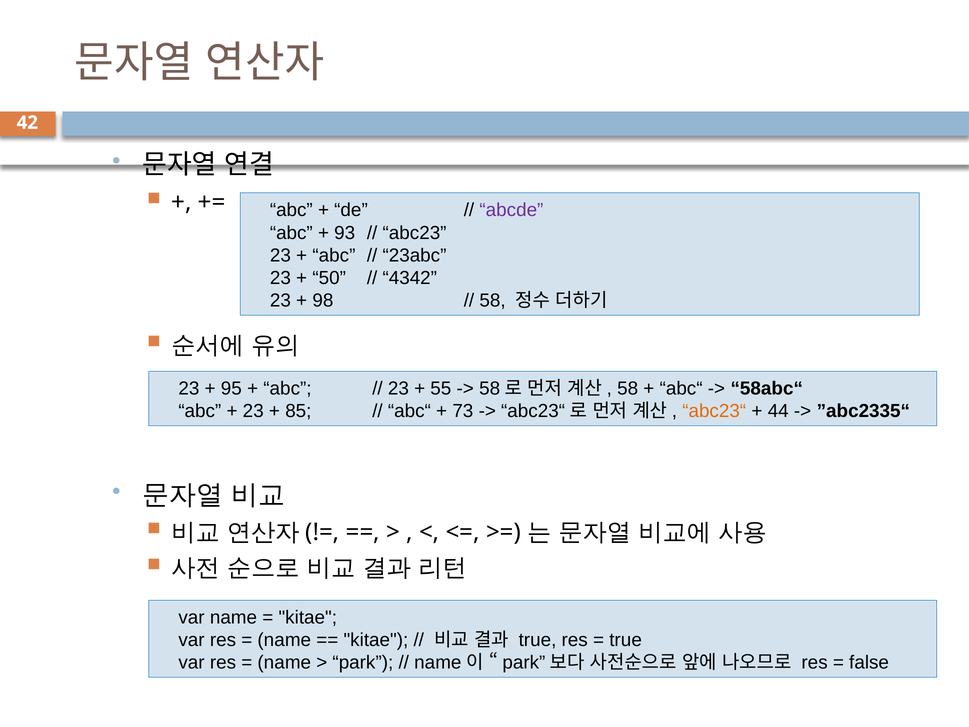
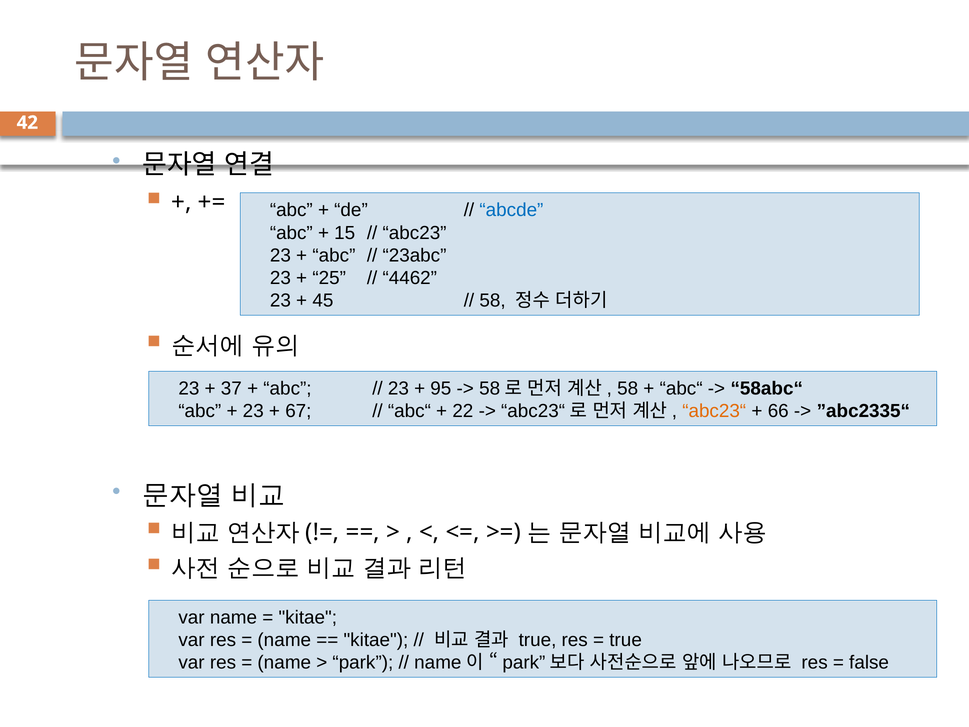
abcde colour: purple -> blue (511, 210)
93: 93 -> 15 (345, 233)
50: 50 -> 25 (329, 278)
4342: 4342 -> 4462 (410, 278)
98: 98 -> 45 (323, 301)
95: 95 -> 37 (231, 388)
55: 55 -> 95 (441, 388)
85: 85 -> 67 (298, 411)
73: 73 -> 22 (463, 411)
44: 44 -> 66 (778, 411)
